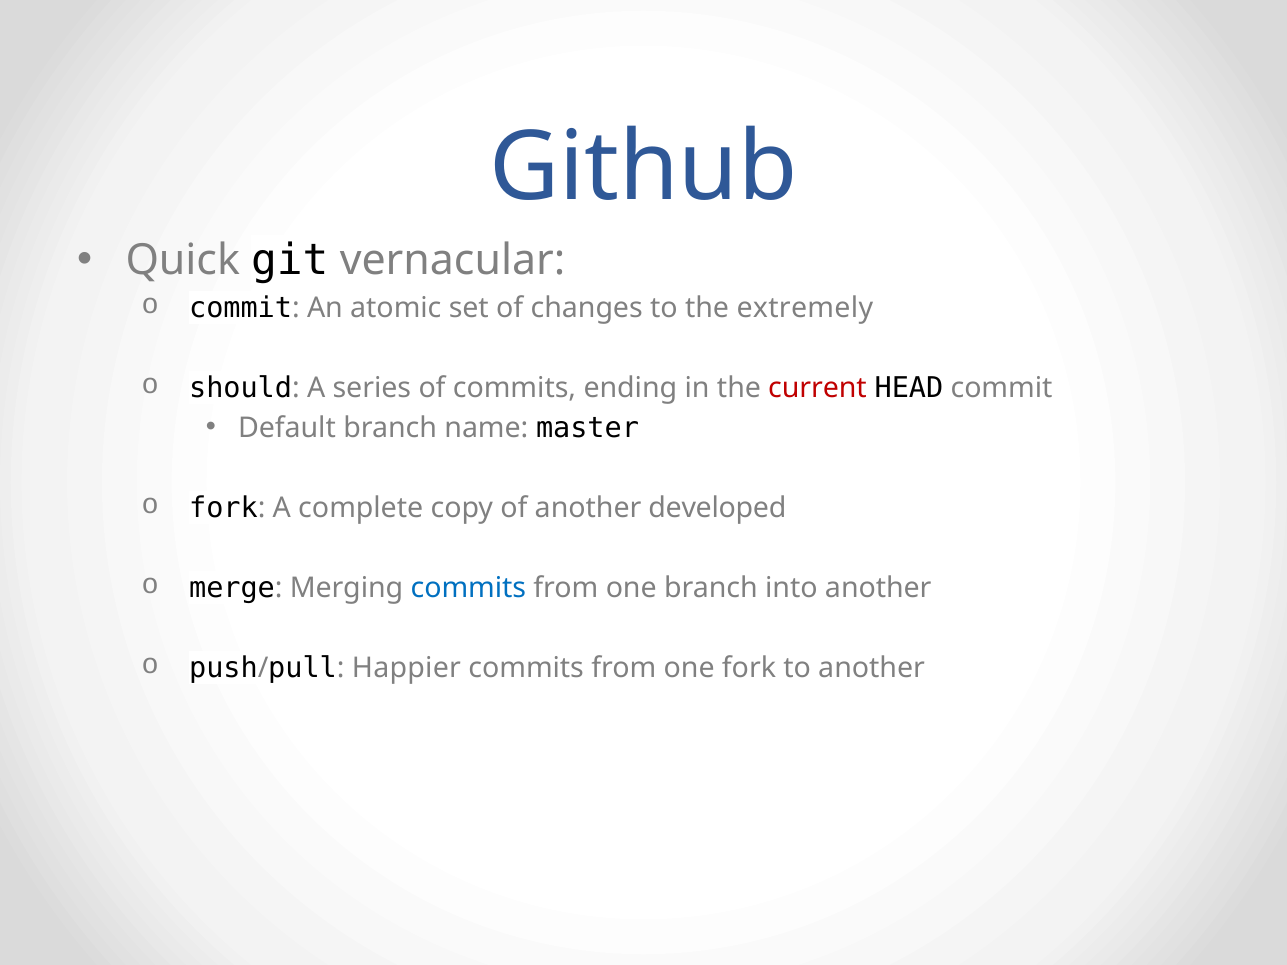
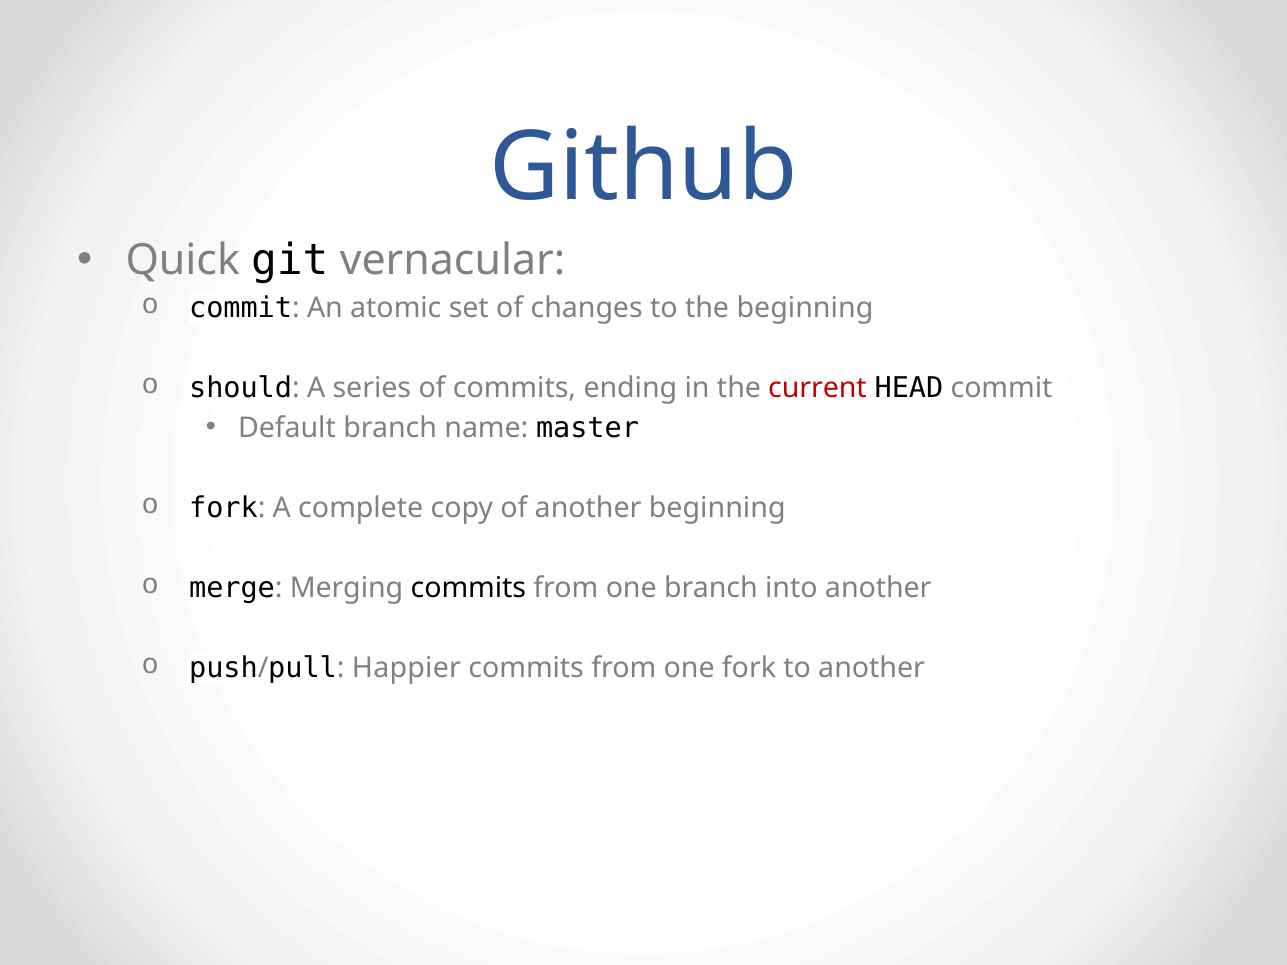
the extremely: extremely -> beginning (805, 308)
another developed: developed -> beginning (717, 508)
commits colour: blue -> black (468, 588)
